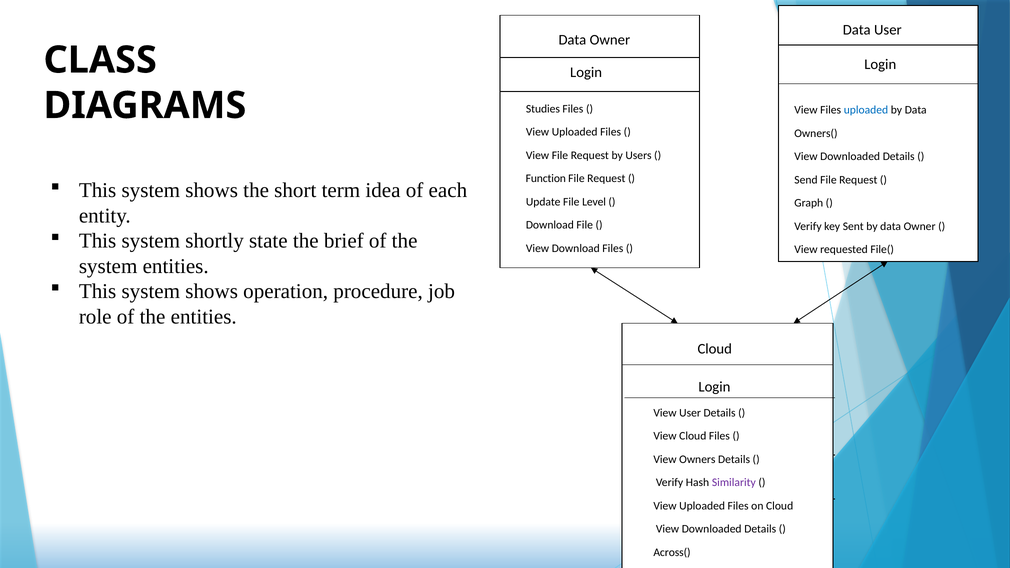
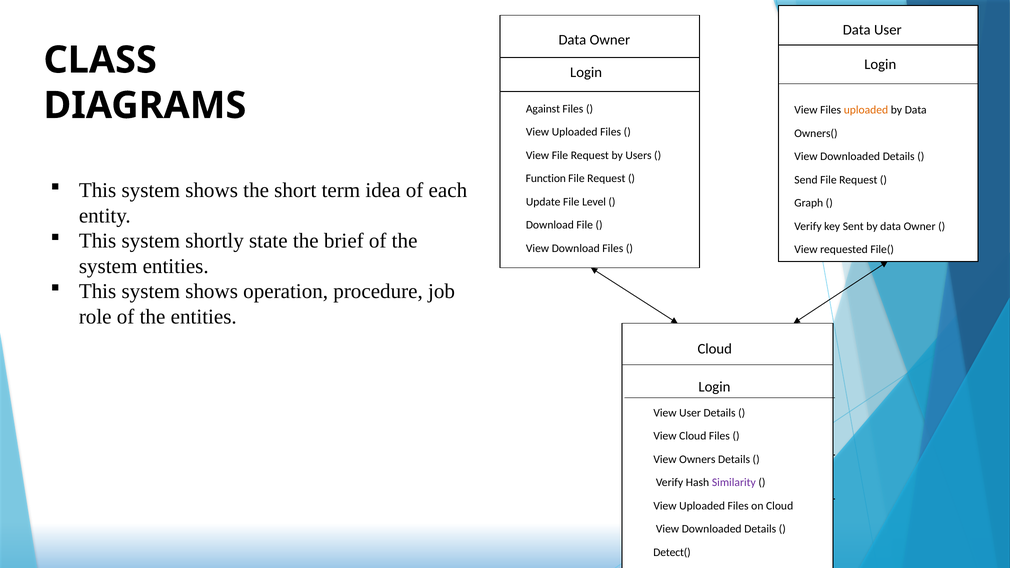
Studies: Studies -> Against (543, 109)
uploaded colour: blue -> orange (866, 110)
Across(: Across( -> Detect( (672, 553)
